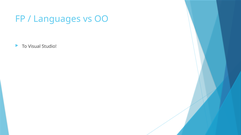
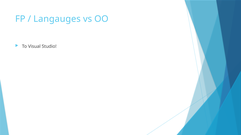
Languages: Languages -> Langauges (57, 19)
